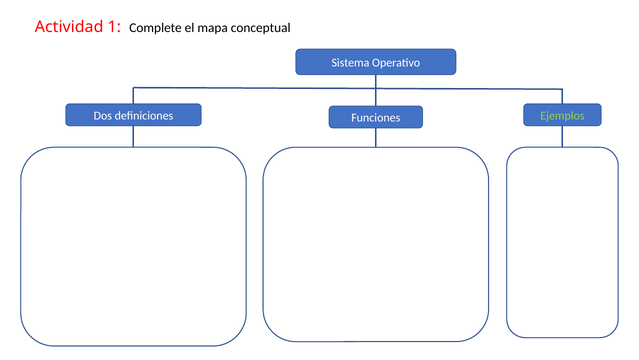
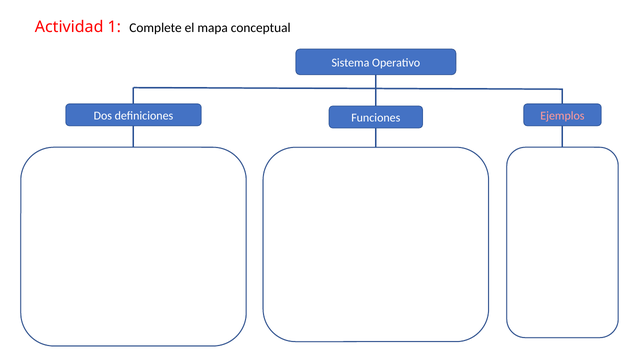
Ejemplos colour: light green -> pink (562, 115)
